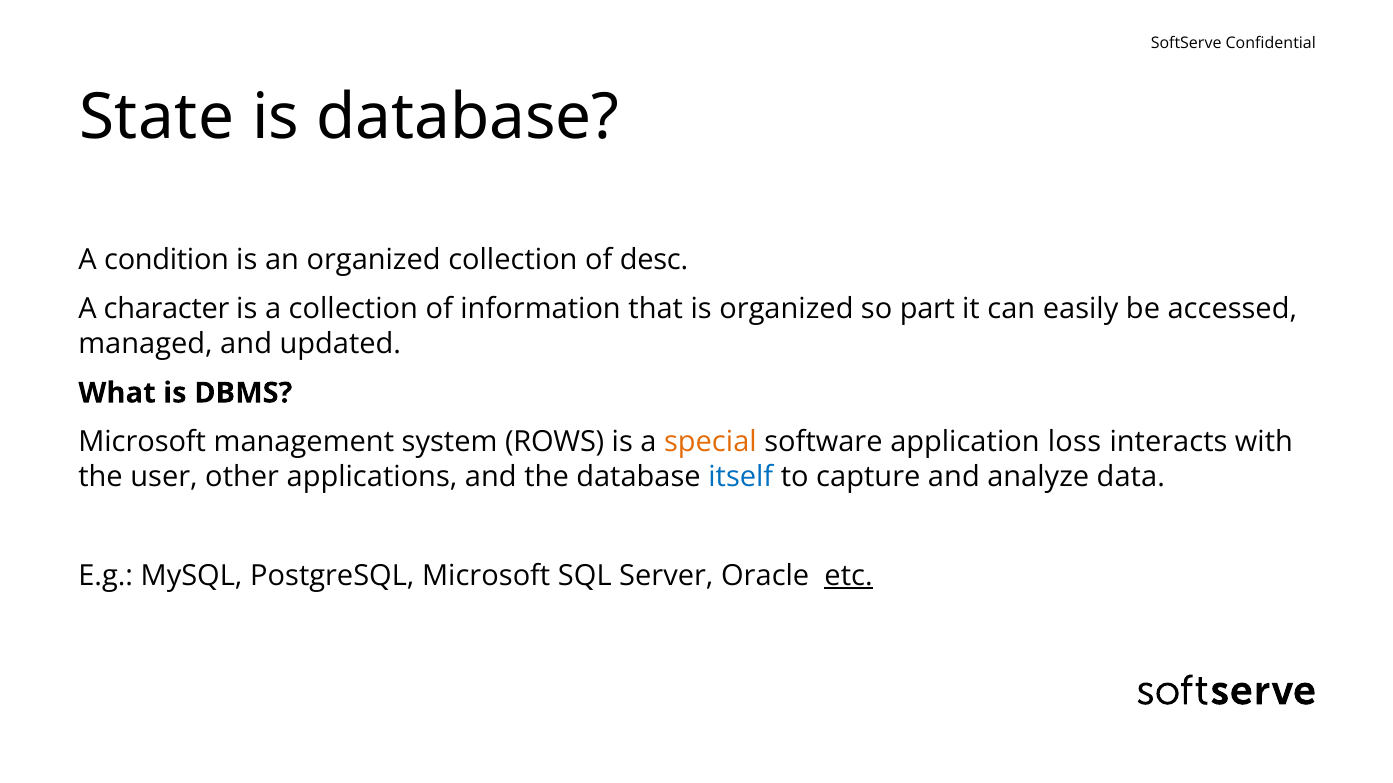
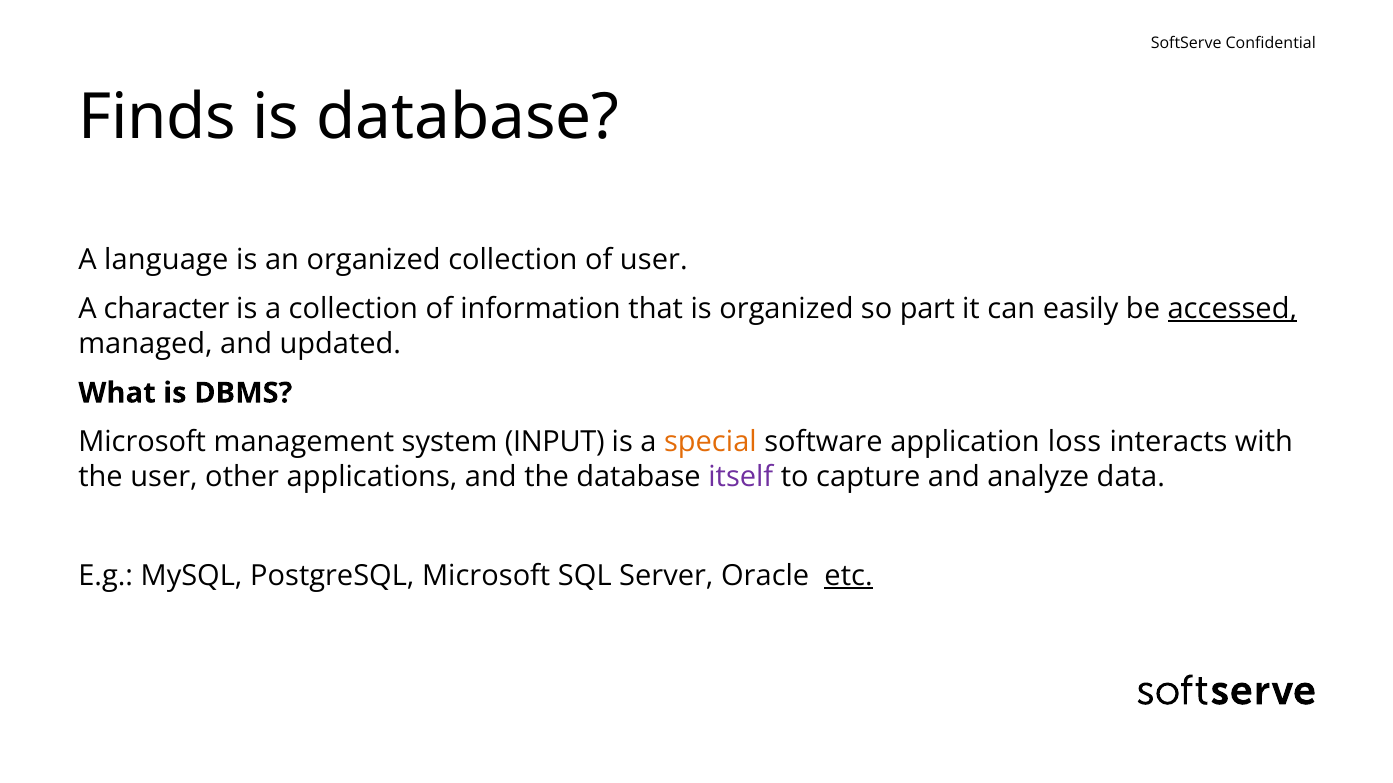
State: State -> Finds (157, 118)
condition: condition -> language (166, 260)
of desc: desc -> user (654, 260)
accessed underline: none -> present (1232, 309)
ROWS: ROWS -> INPUT (555, 443)
itself colour: blue -> purple (741, 477)
